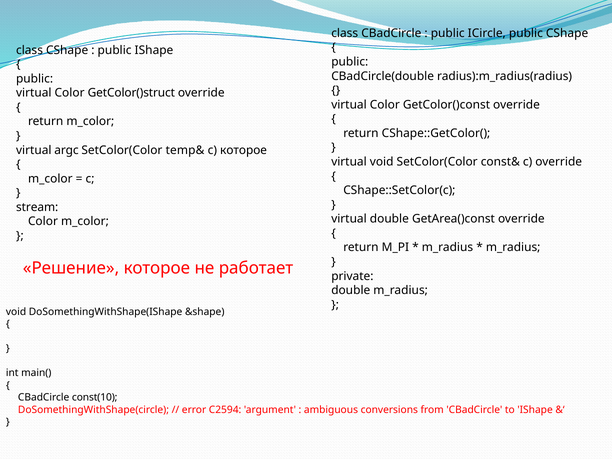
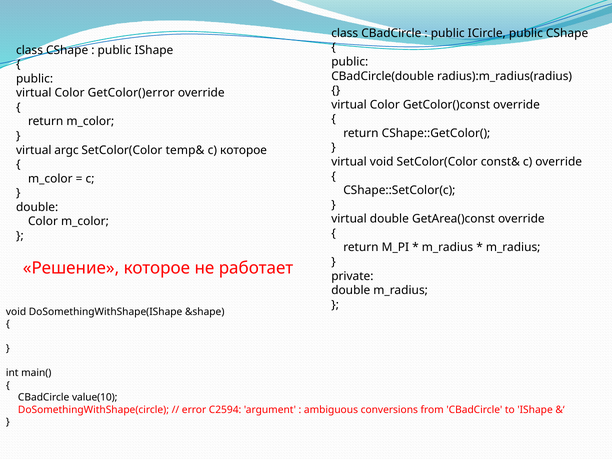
GetColor()struct: GetColor()struct -> GetColor()error (131, 93)
stream: stream -> double (37, 207)
const(10: const(10 -> value(10 (95, 397)
